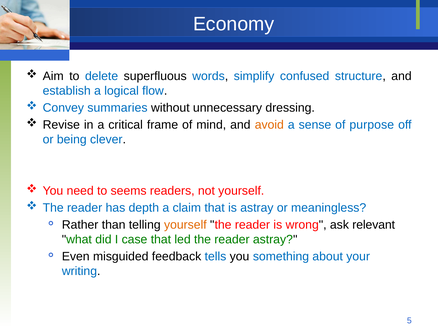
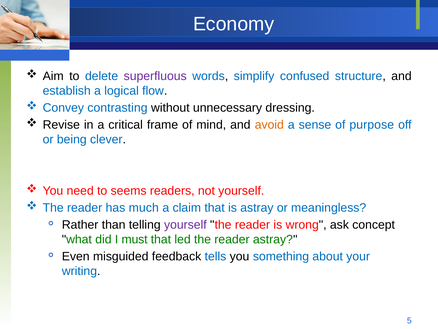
superfluous colour: black -> purple (155, 76)
summaries: summaries -> contrasting (117, 108)
depth: depth -> much (144, 207)
yourself colour: orange -> purple (185, 225)
relevant: relevant -> concept (374, 225)
case: case -> must (135, 239)
